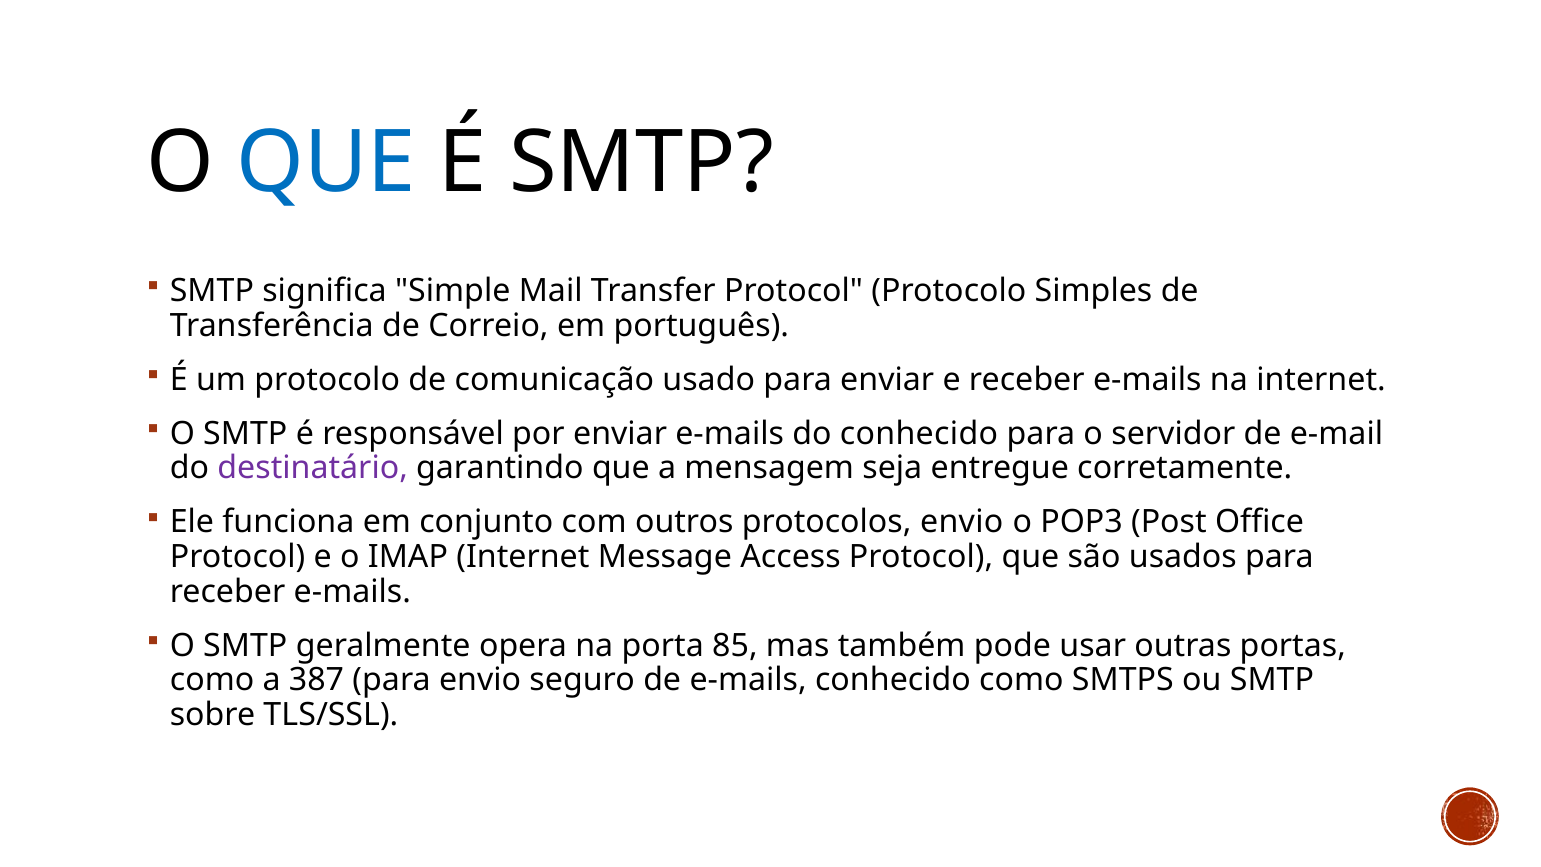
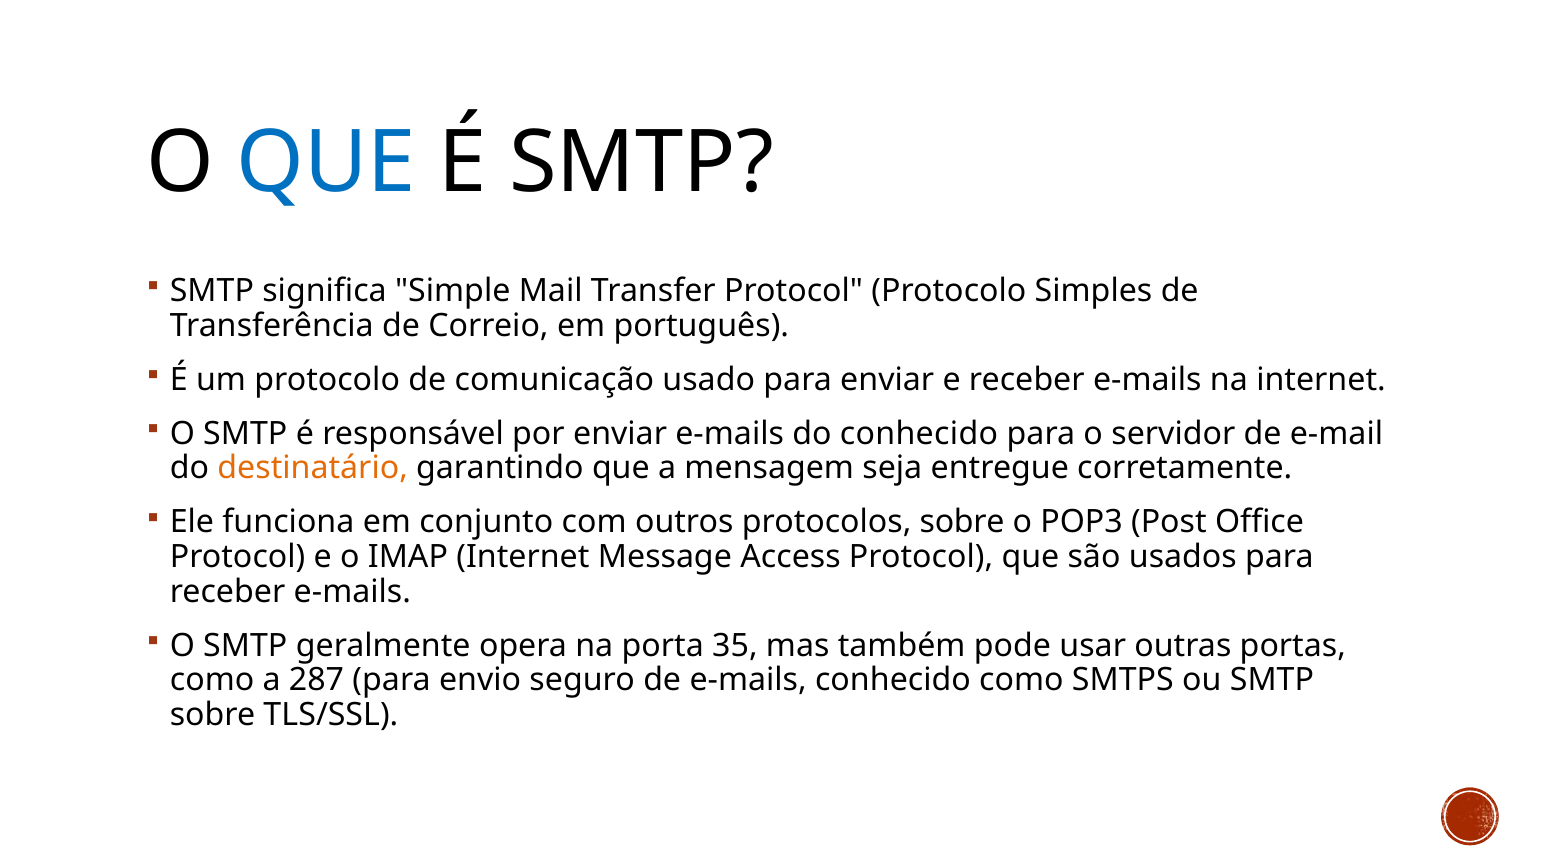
destinatário colour: purple -> orange (313, 468)
protocolos envio: envio -> sobre (962, 522)
85: 85 -> 35 (735, 645)
387: 387 -> 287 (317, 680)
